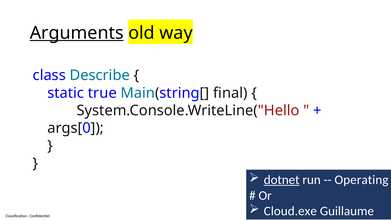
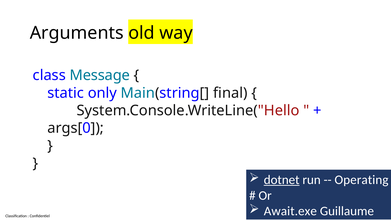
Arguments underline: present -> none (77, 33)
Describe: Describe -> Message (100, 75)
true: true -> only (102, 93)
Cloud.exe: Cloud.exe -> Await.exe (290, 211)
